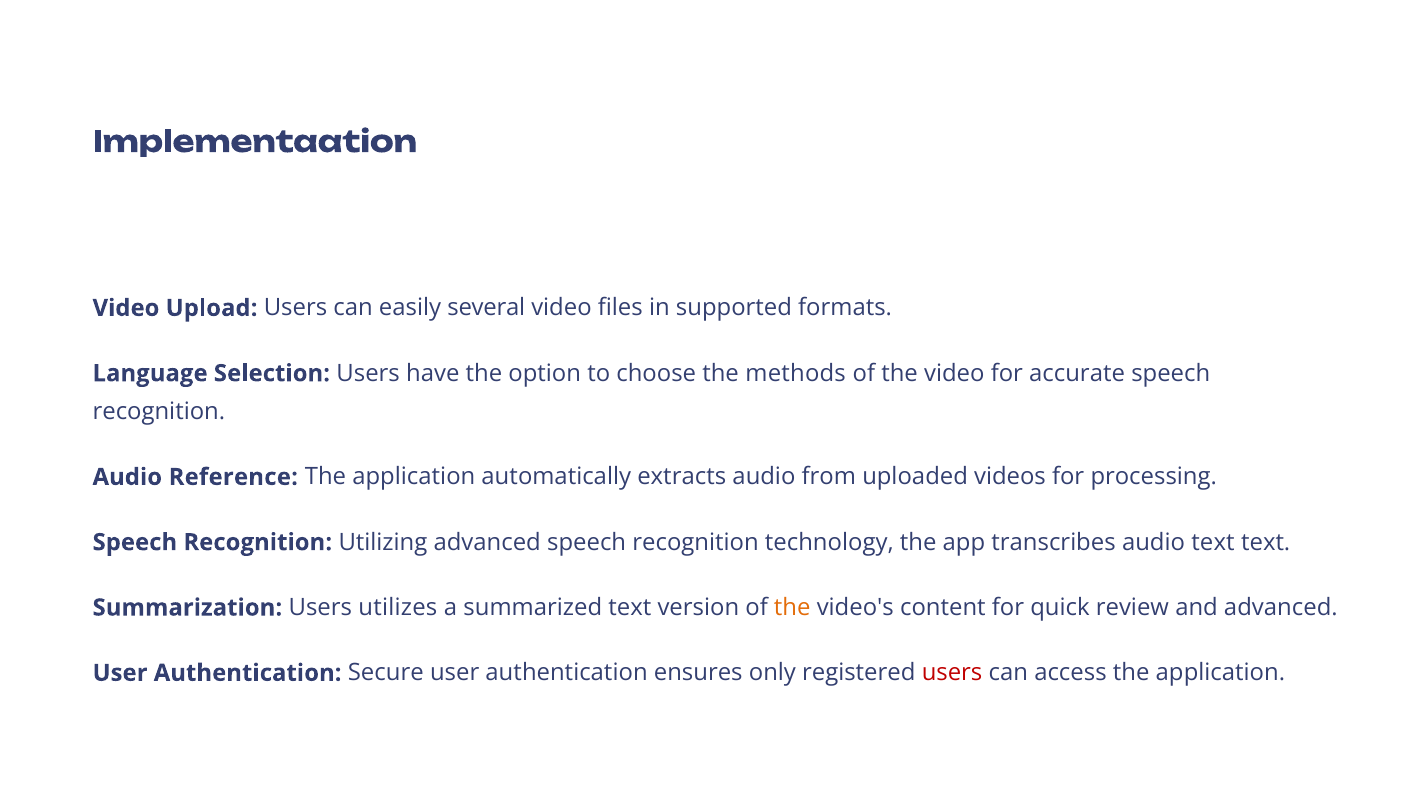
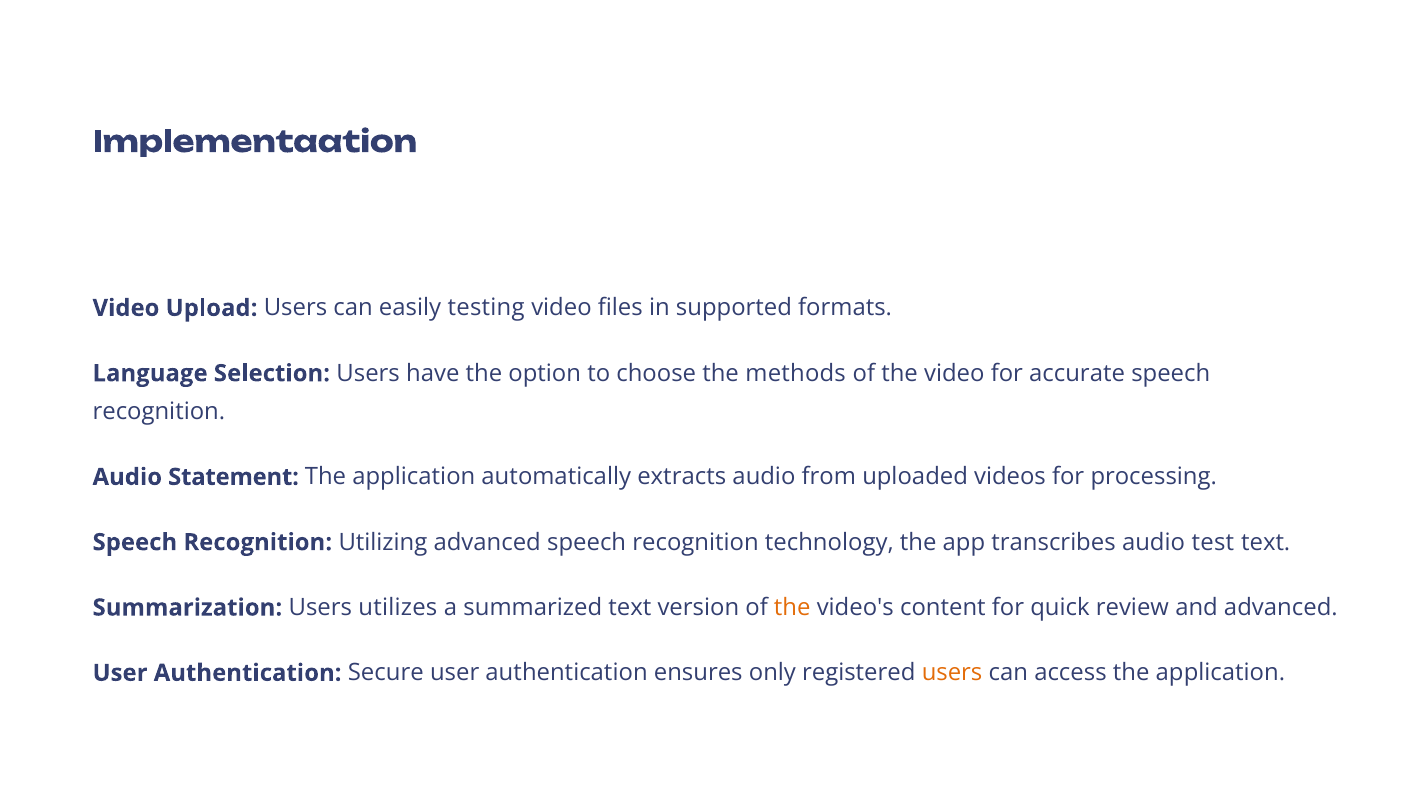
several: several -> testing (486, 308)
Reference: Reference -> Statement (234, 477)
audio text: text -> test (1213, 542)
users colour: red -> orange (952, 673)
